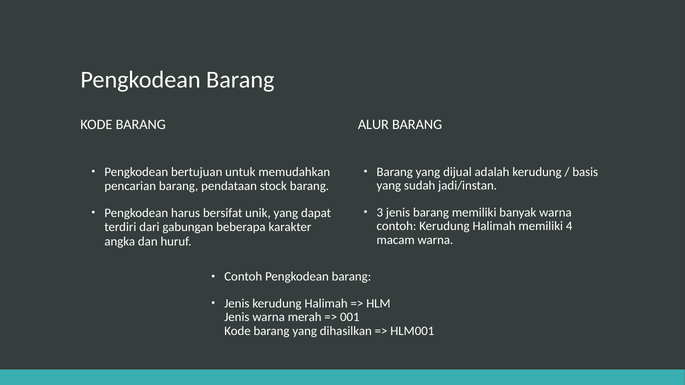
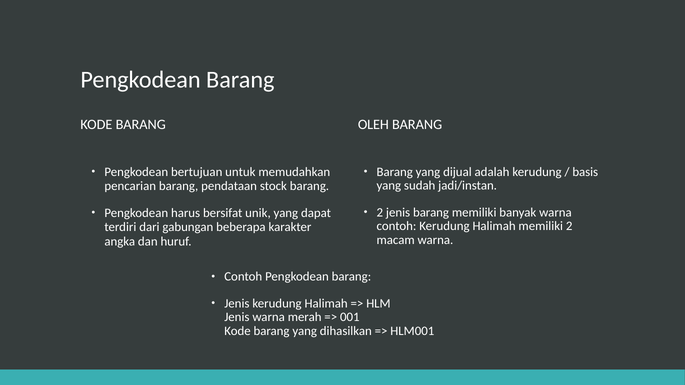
ALUR: ALUR -> OLEH (373, 125)
3: 3 -> 2 (380, 213)
memiliki 4: 4 -> 2 (569, 226)
